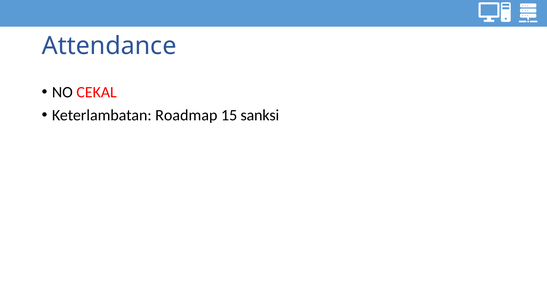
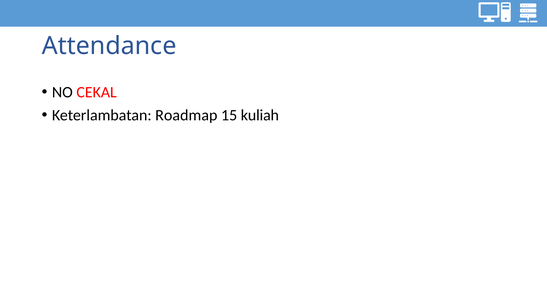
sanksi: sanksi -> kuliah (260, 115)
